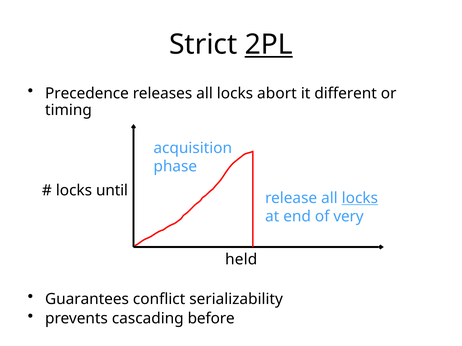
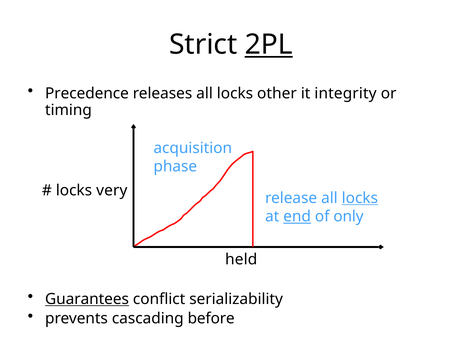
abort: abort -> other (277, 93)
different: different -> integrity (345, 93)
until: until -> very (112, 191)
end underline: none -> present (297, 217)
very: very -> only (348, 217)
Guarantees underline: none -> present (87, 299)
